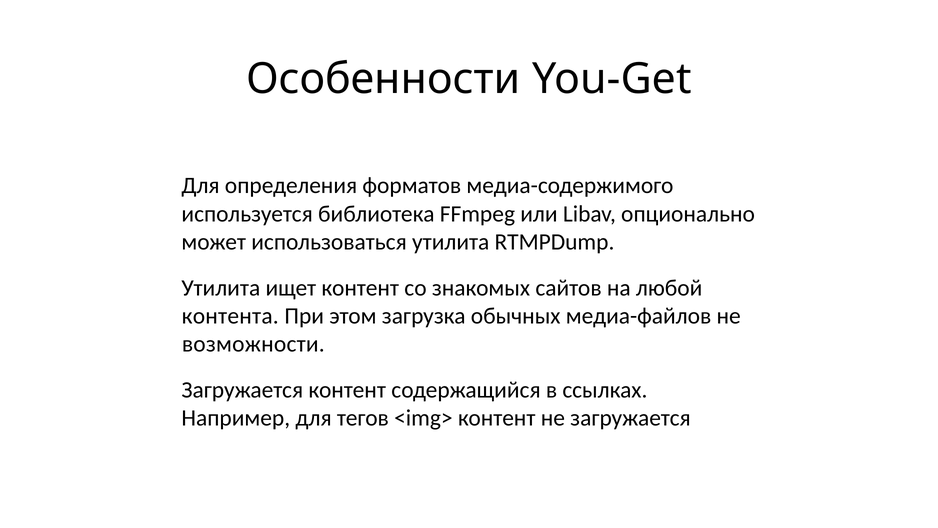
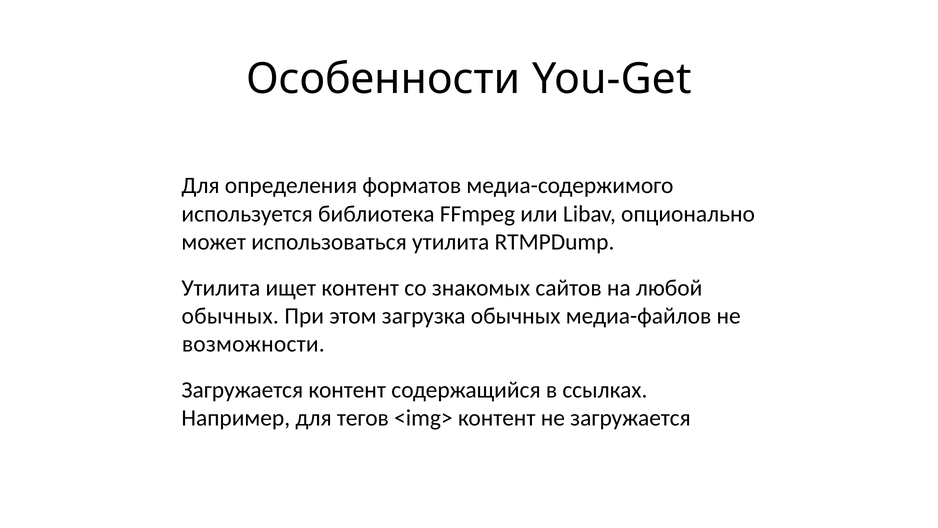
контента: контента -> обычных (230, 316)
